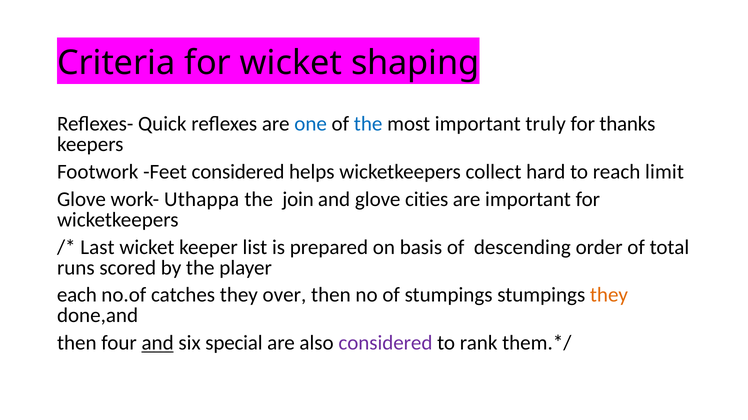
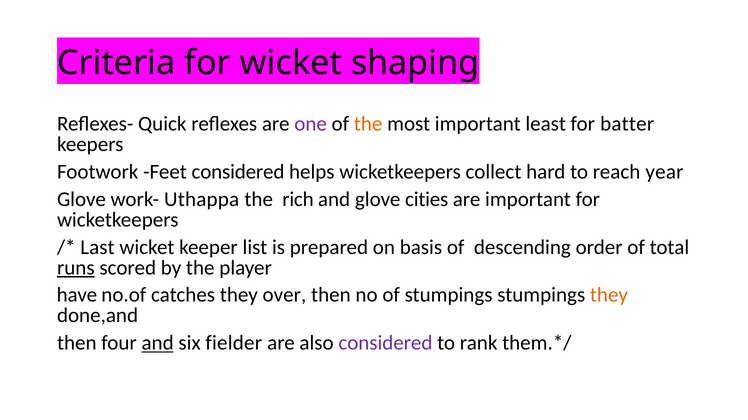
one colour: blue -> purple (311, 124)
the colour: blue -> orange (368, 124)
truly: truly -> least (546, 124)
thanks: thanks -> batter (627, 124)
limit: limit -> year (664, 172)
join: join -> rich (298, 200)
runs underline: none -> present (76, 268)
each: each -> have (77, 296)
special: special -> fielder (234, 343)
